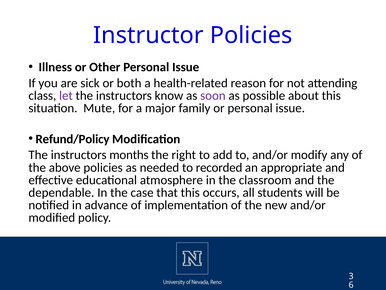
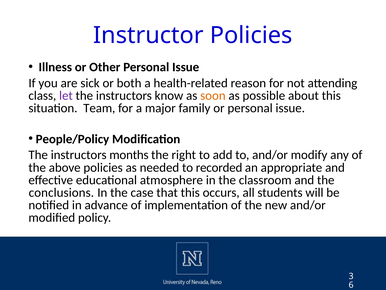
soon colour: purple -> orange (213, 96)
Mute: Mute -> Team (99, 108)
Refund/Policy: Refund/Policy -> People/Policy (72, 139)
dependable: dependable -> conclusions (61, 192)
